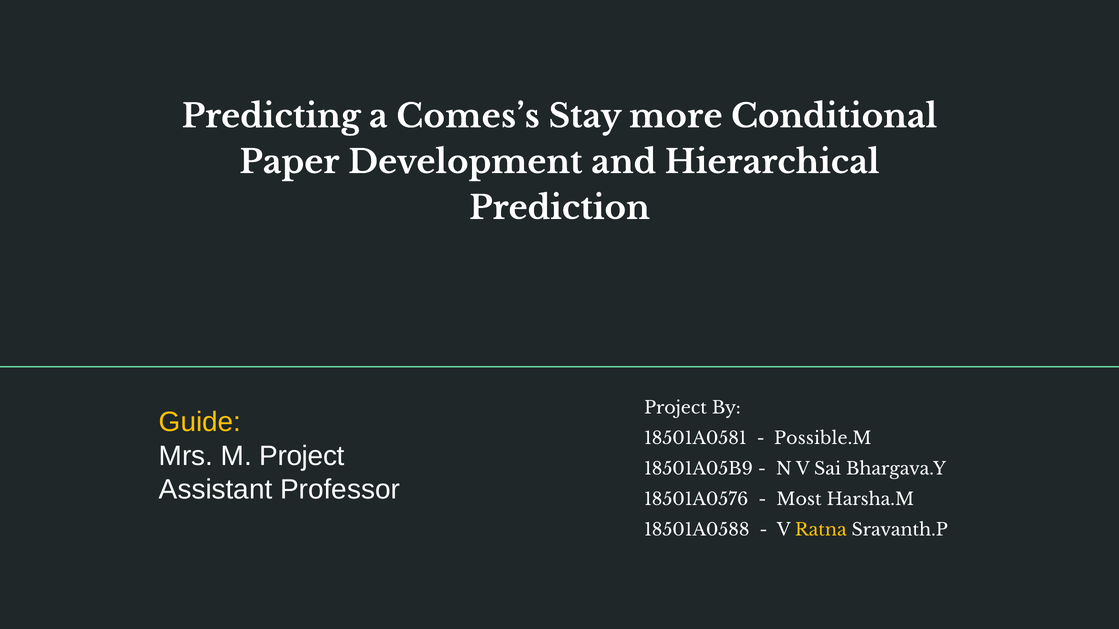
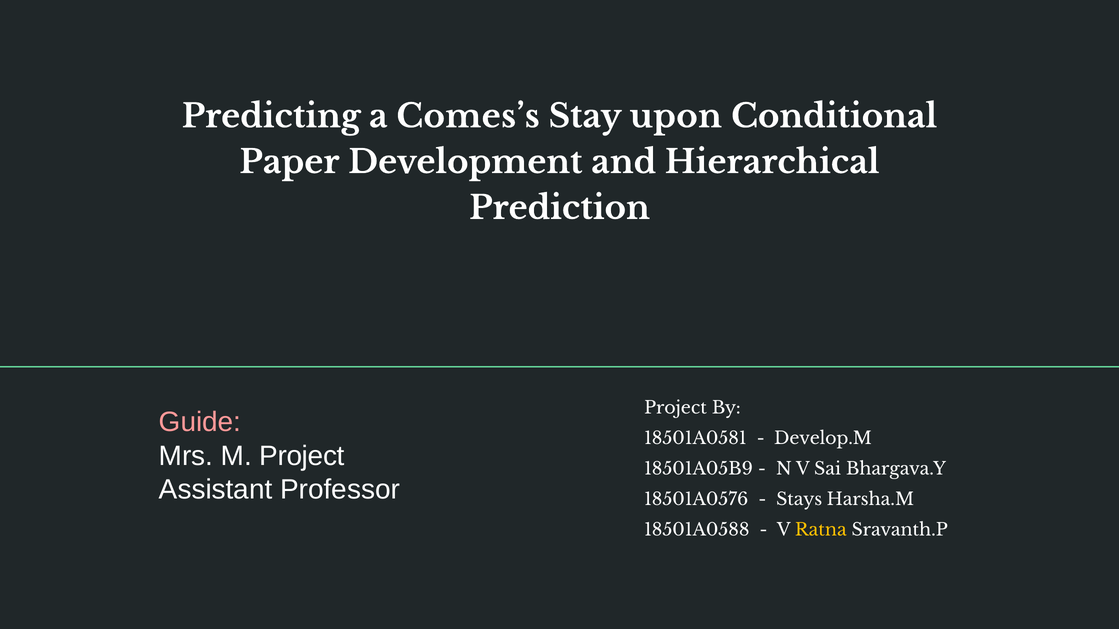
more: more -> upon (676, 117)
Guide colour: yellow -> pink (200, 423)
Possible.M: Possible.M -> Develop.M (823, 439)
Most: Most -> Stays (799, 500)
